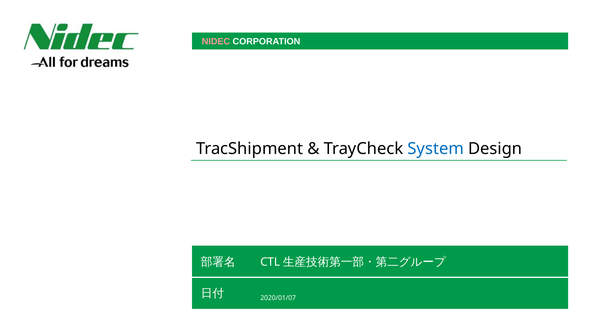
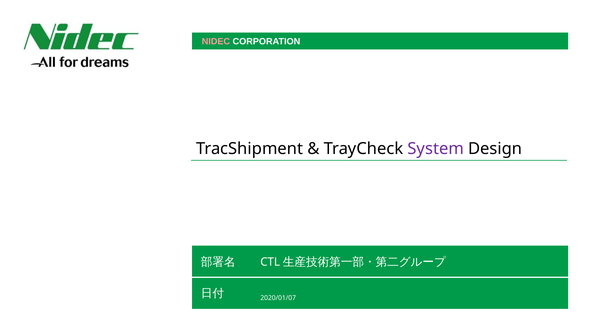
System colour: blue -> purple (436, 148)
